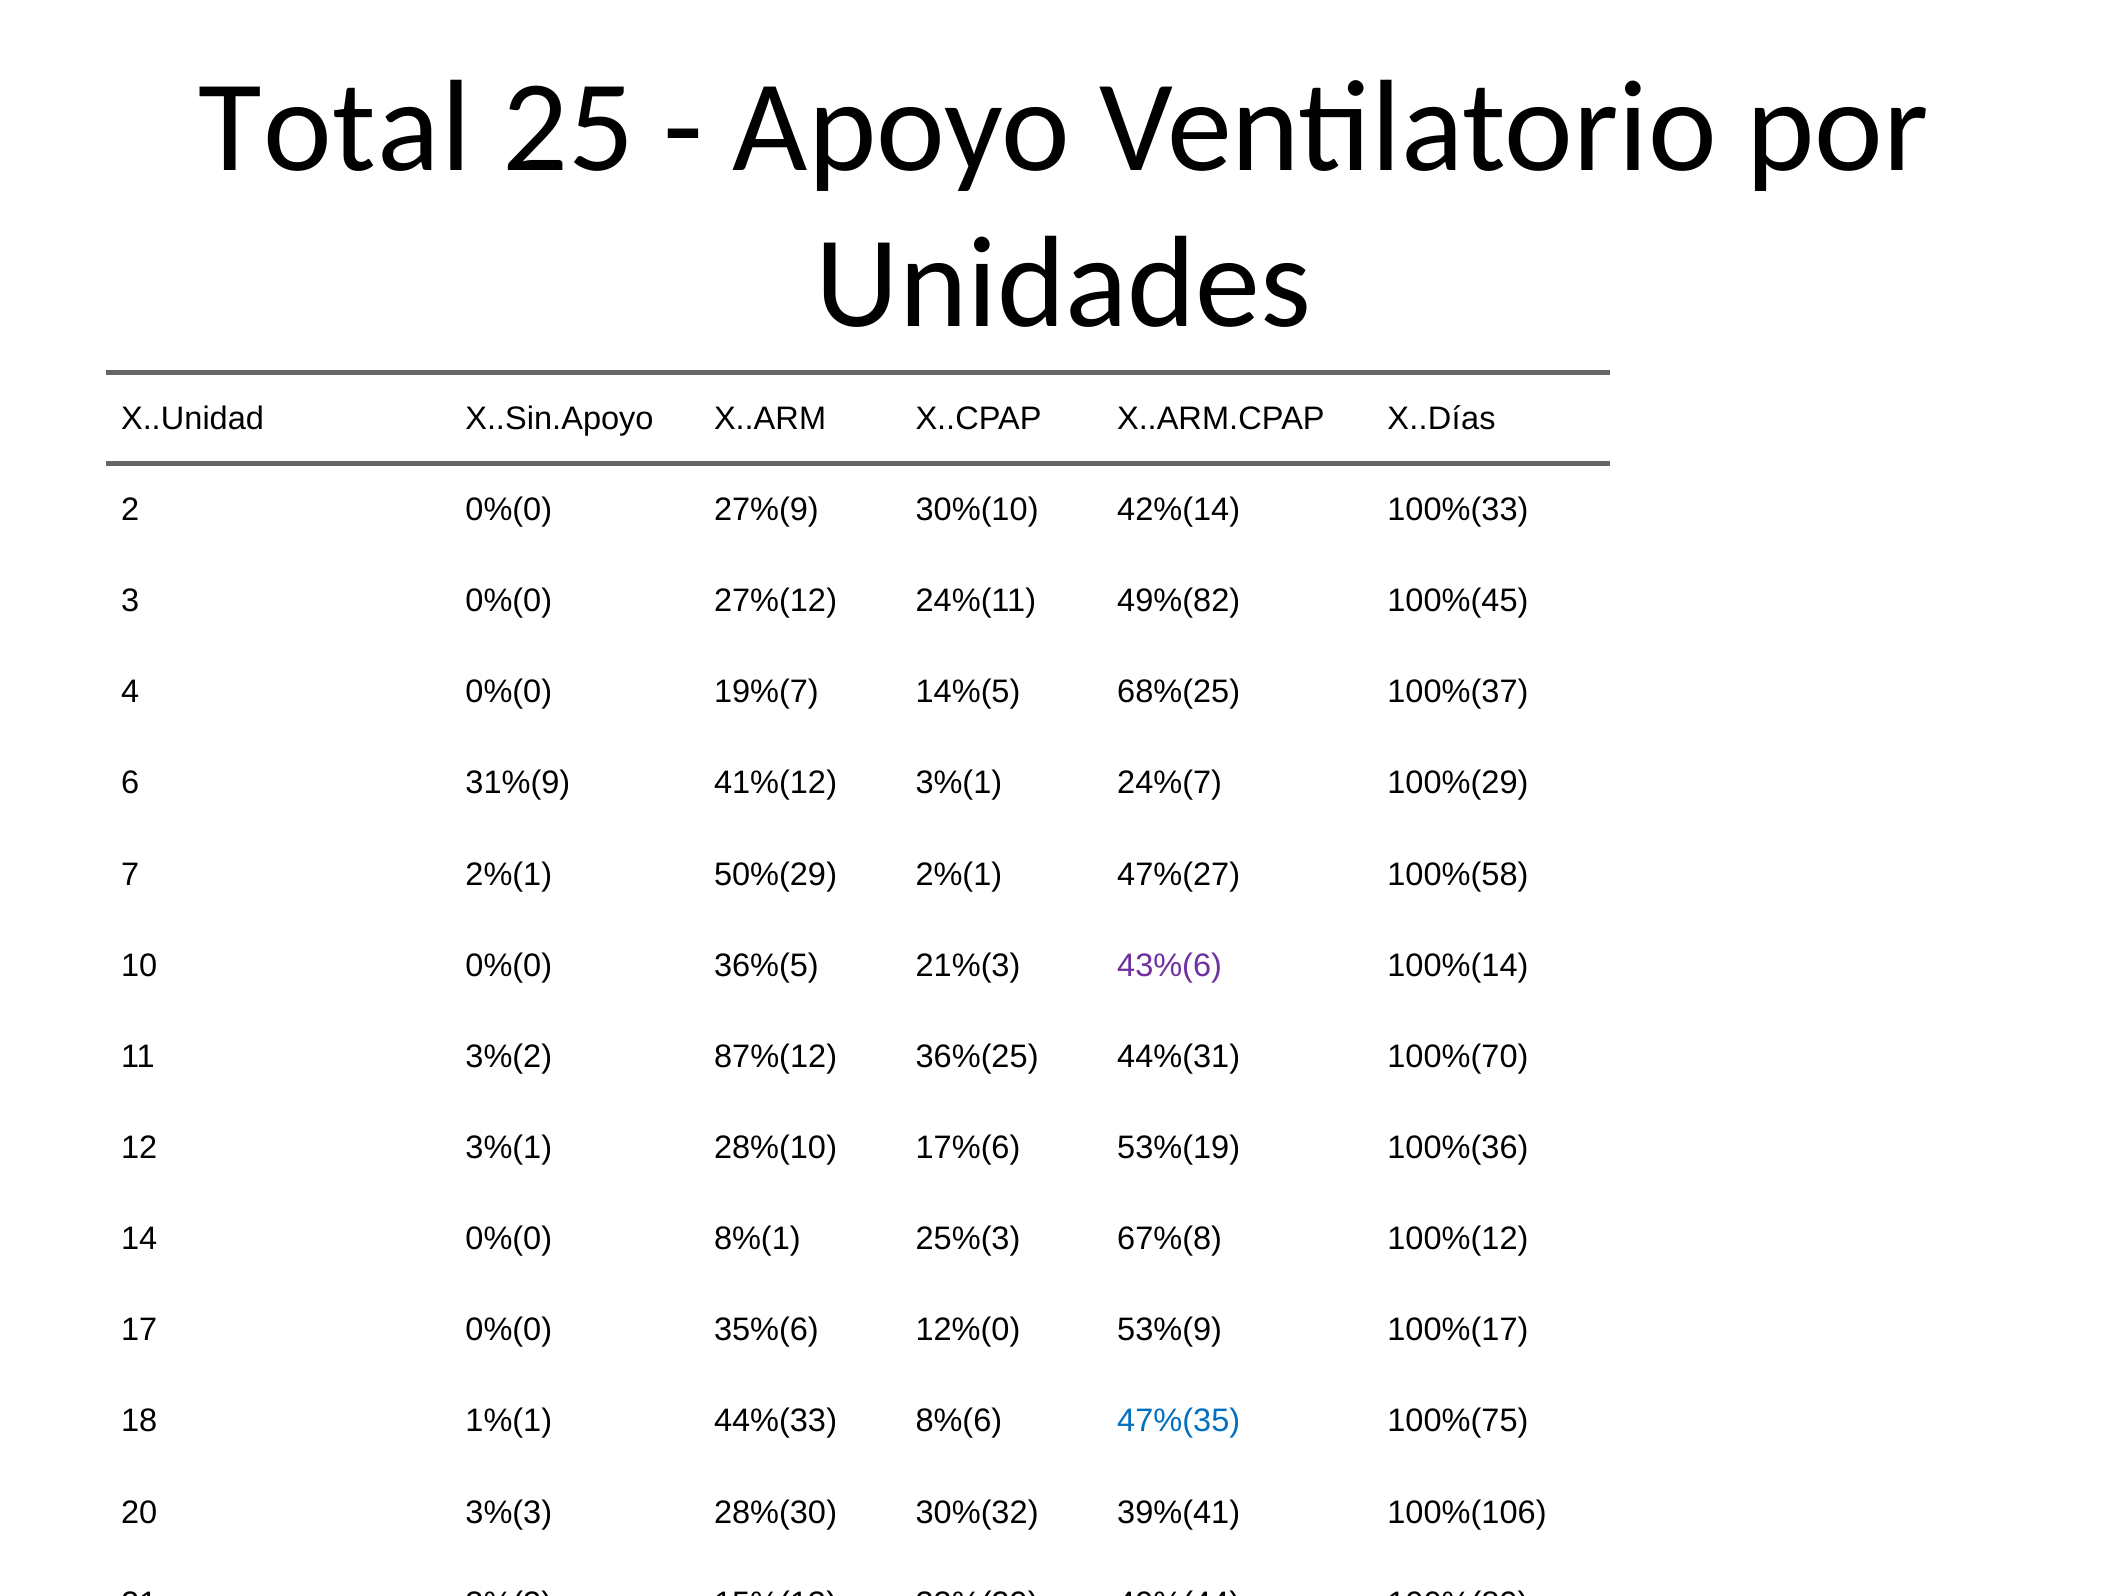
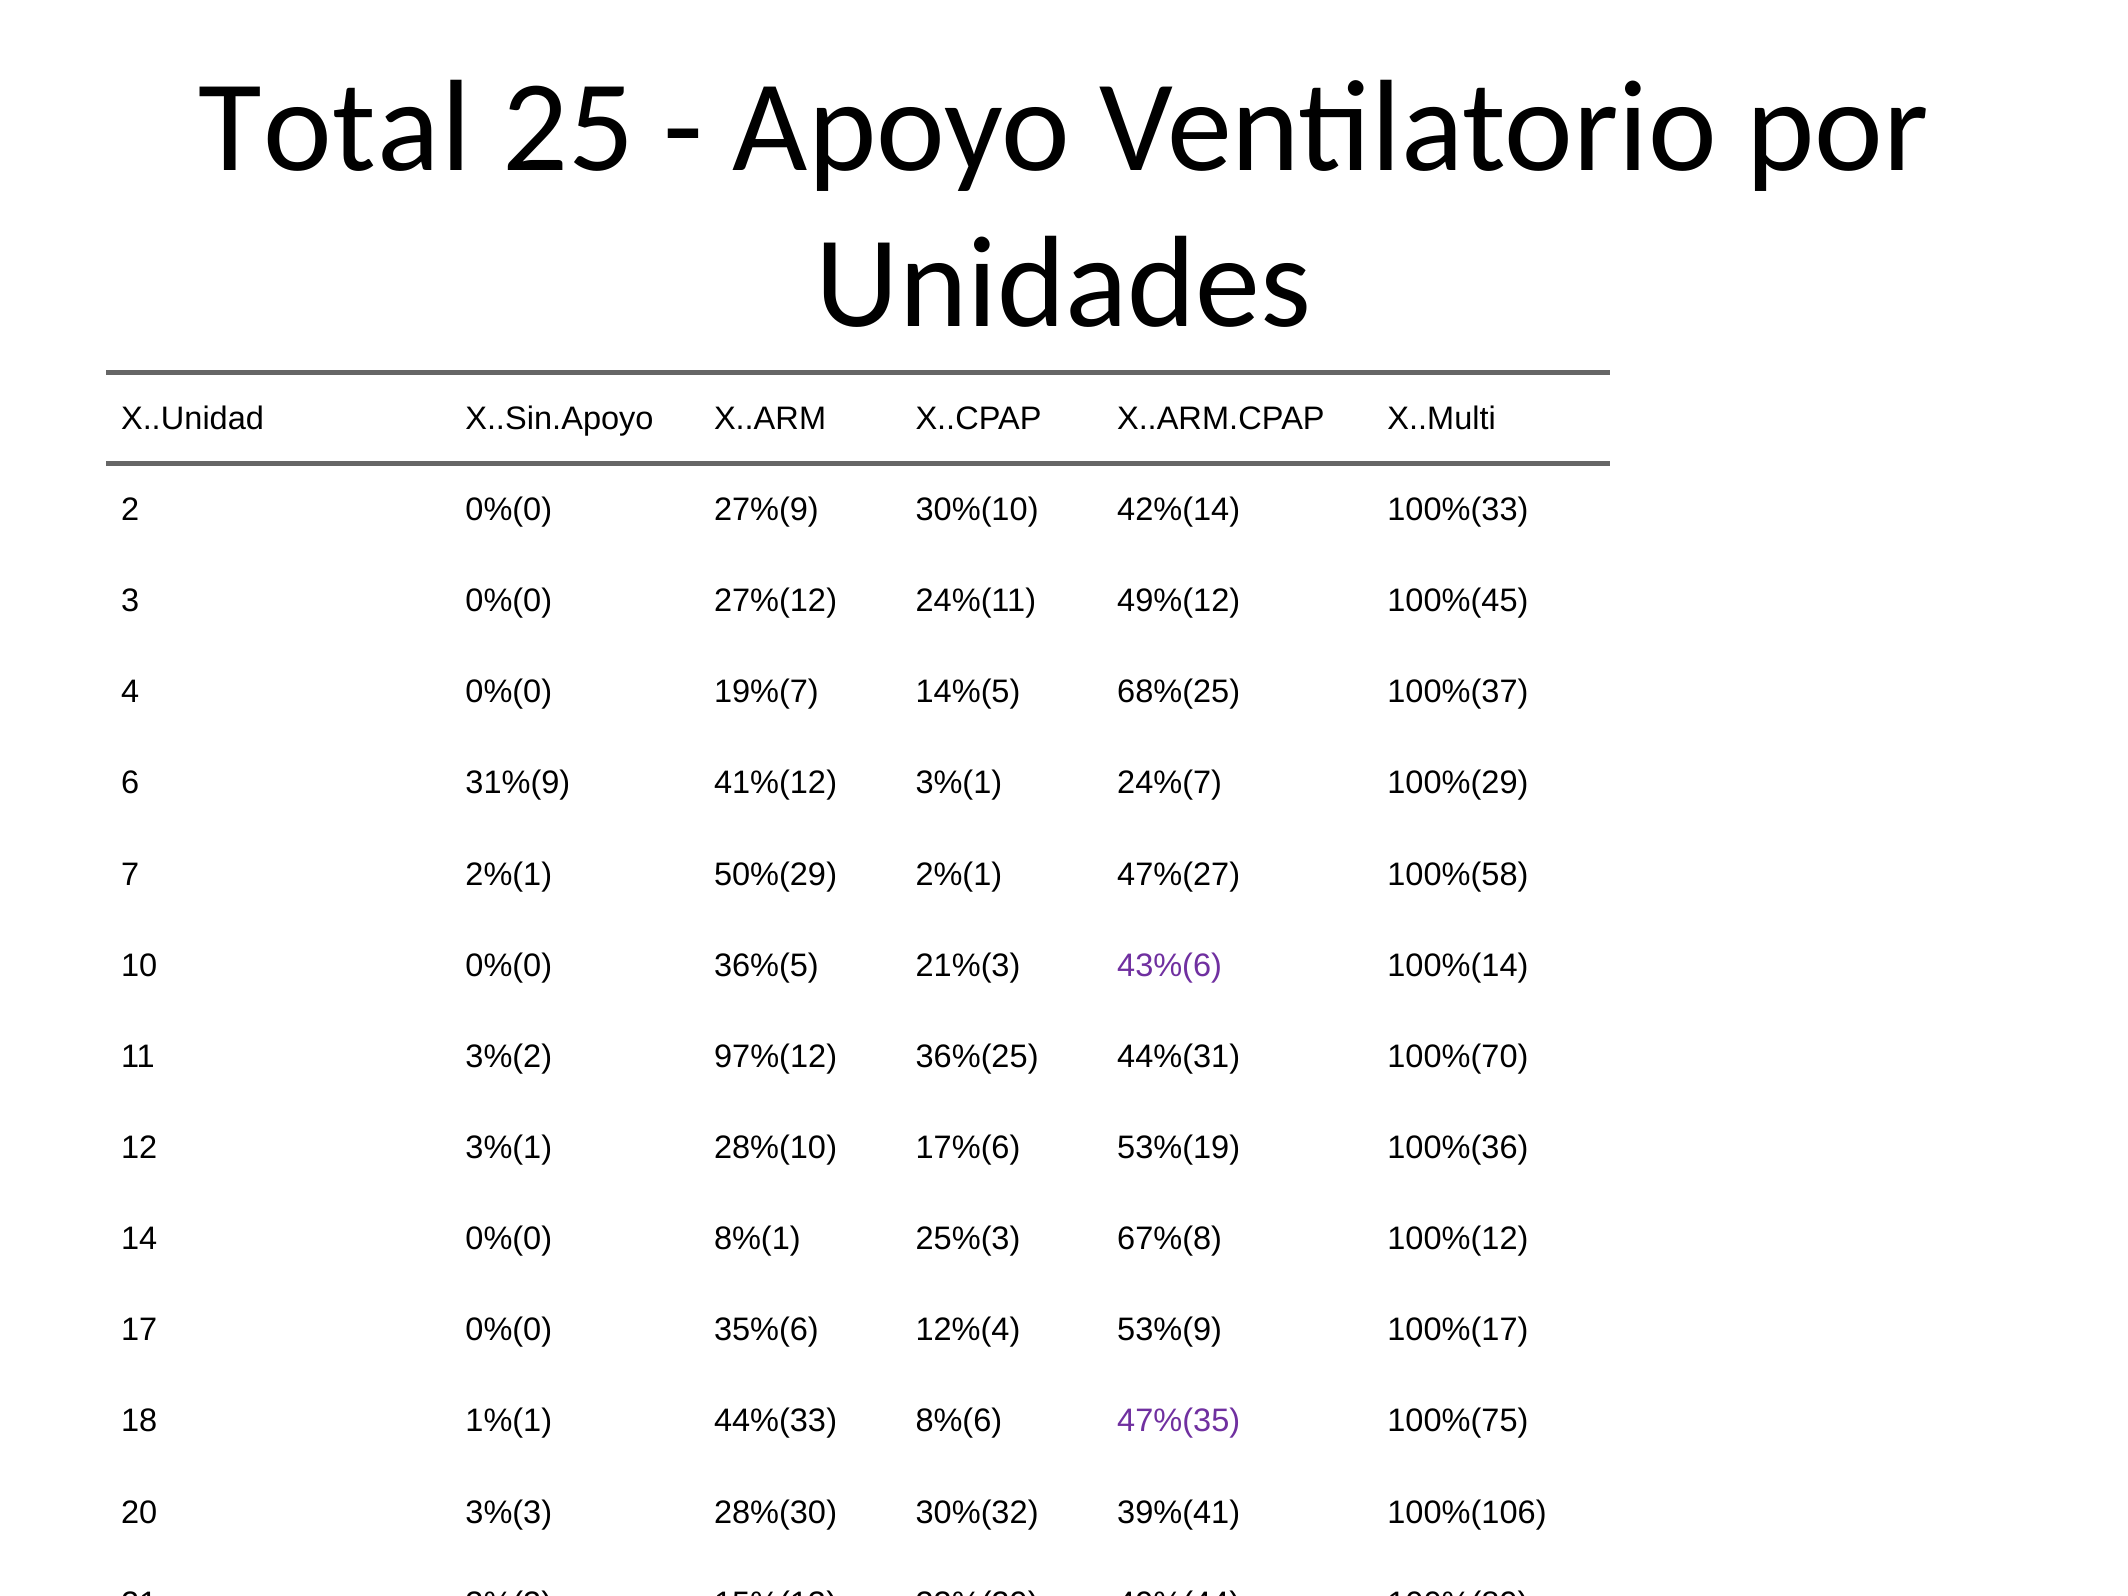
X..Días: X..Días -> X..Multi (1442, 419)
49%(82: 49%(82 -> 49%(12 (1179, 601)
87%(12: 87%(12 -> 97%(12 (776, 1057)
12%(0: 12%(0 -> 12%(4 (968, 1330)
47%(35 colour: blue -> purple (1179, 1421)
